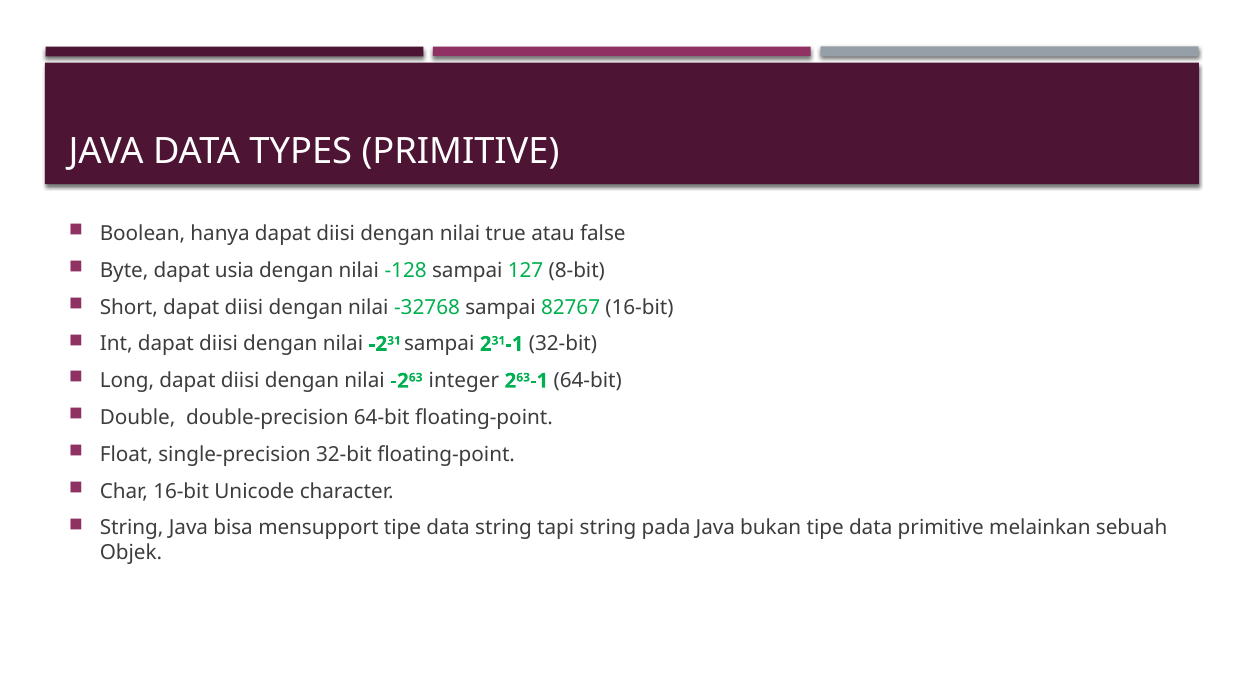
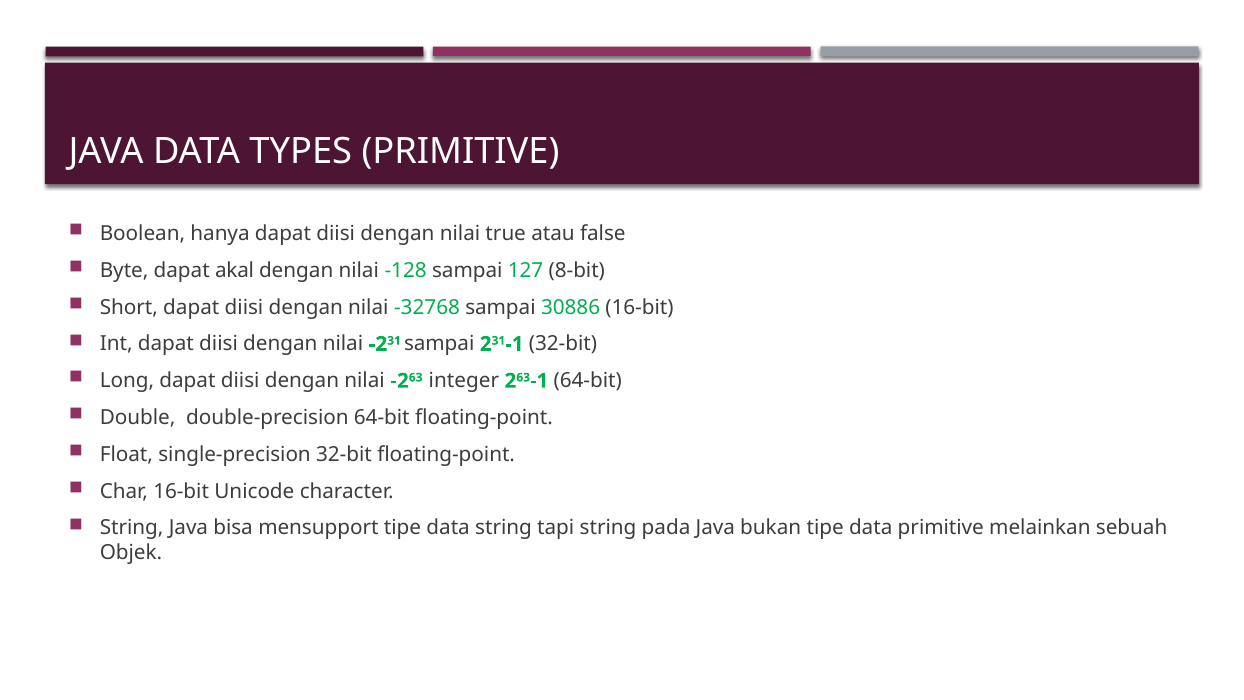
usia: usia -> akal (235, 270)
82767: 82767 -> 30886 (571, 307)
